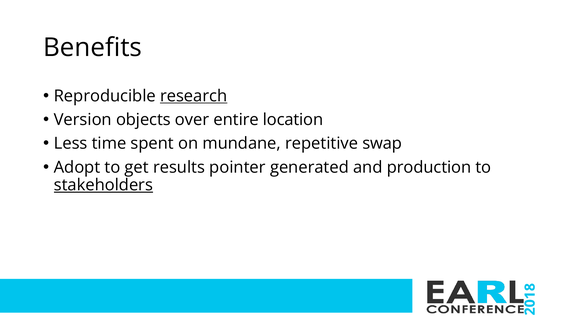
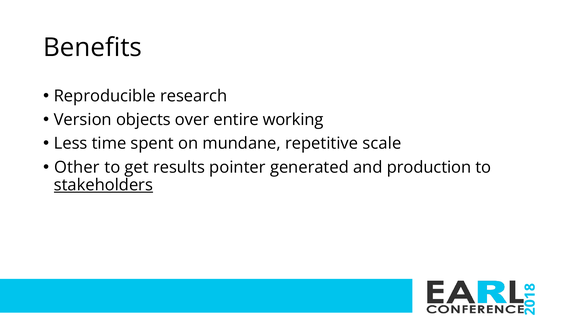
research underline: present -> none (194, 96)
location: location -> working (293, 120)
swap: swap -> scale (382, 143)
Adopt: Adopt -> Other (77, 167)
